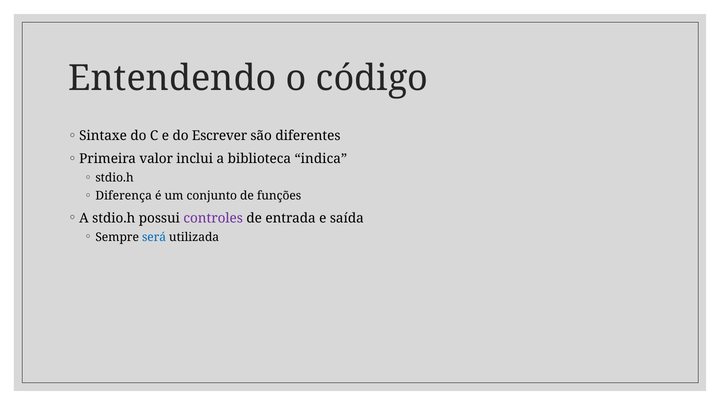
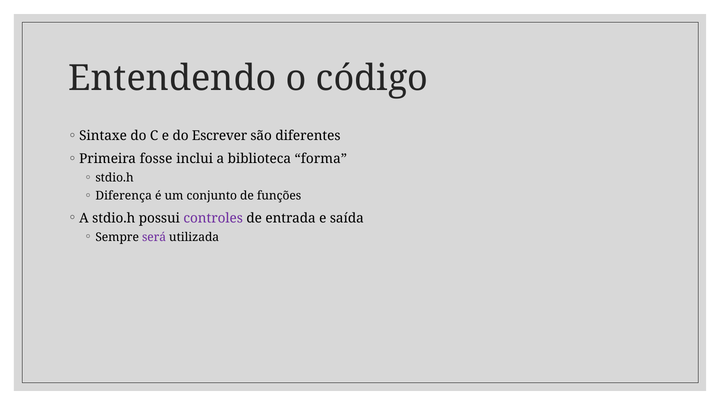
valor: valor -> fosse (156, 159)
indica: indica -> forma (321, 159)
será colour: blue -> purple (154, 237)
